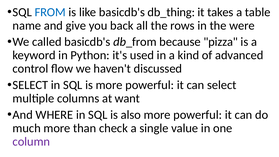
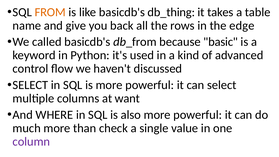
FROM colour: blue -> orange (50, 12)
were: were -> edge (242, 26)
pizza: pizza -> basic (221, 42)
